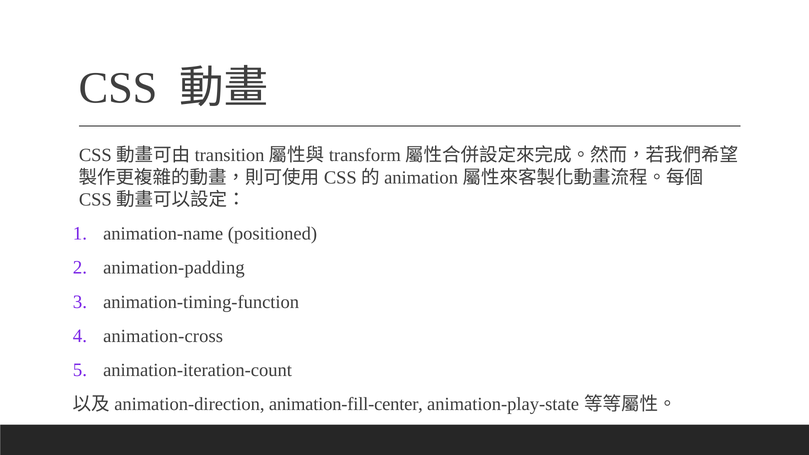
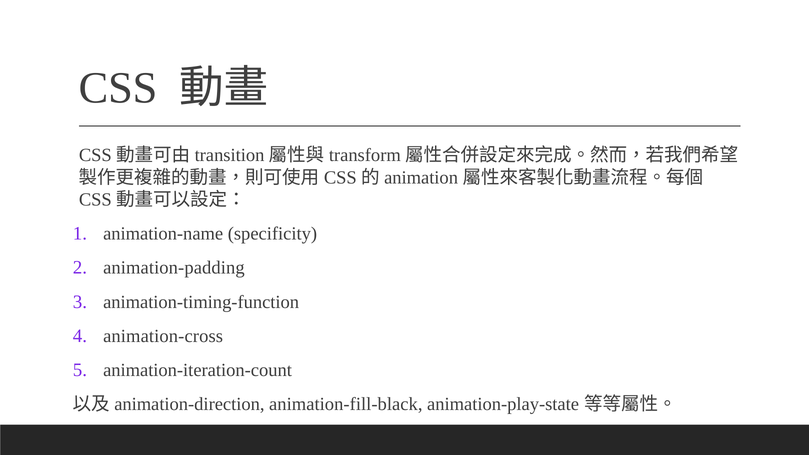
positioned: positioned -> specificity (272, 234)
animation-fill-center: animation-fill-center -> animation-fill-black (346, 404)
